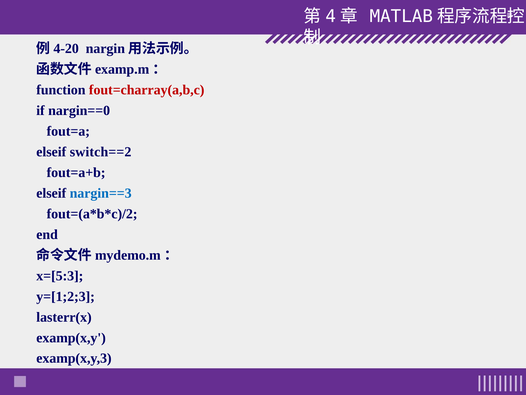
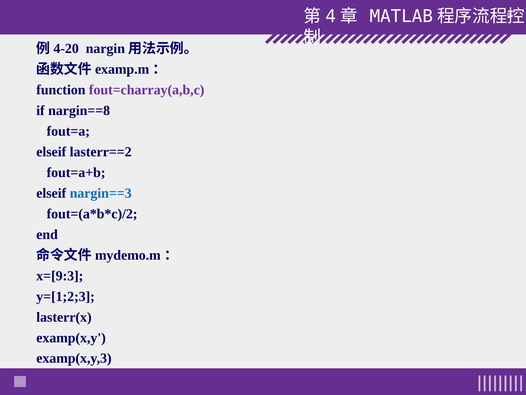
fout=charray(a,b,c colour: red -> purple (147, 90)
nargin==0: nargin==0 -> nargin==8 (79, 110)
switch==2: switch==2 -> lasterr==2 (101, 152)
x=[5:3: x=[5:3 -> x=[9:3 (60, 275)
